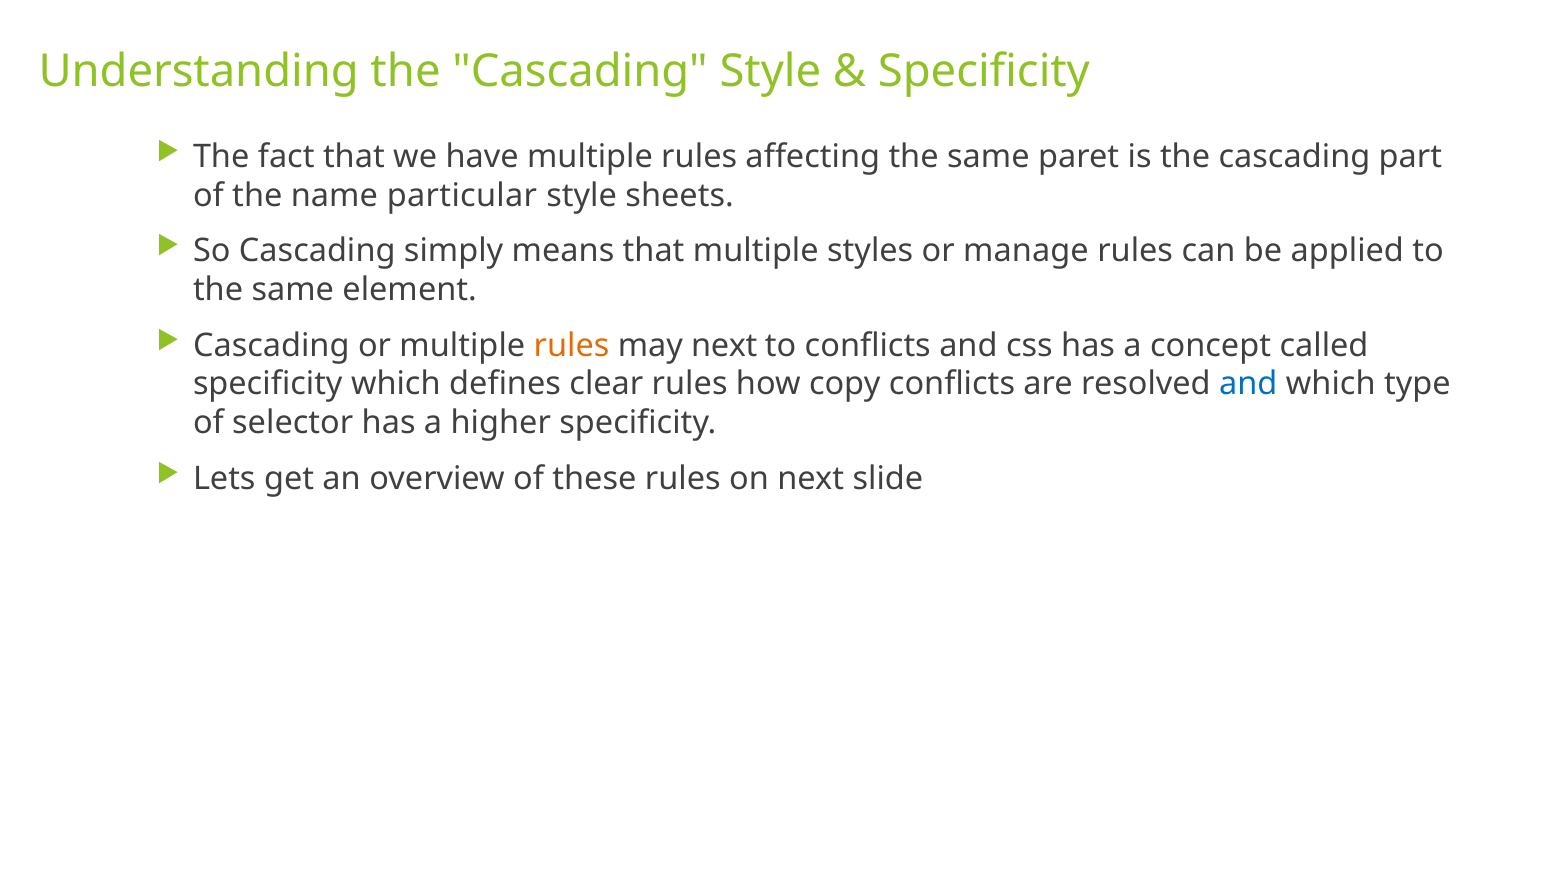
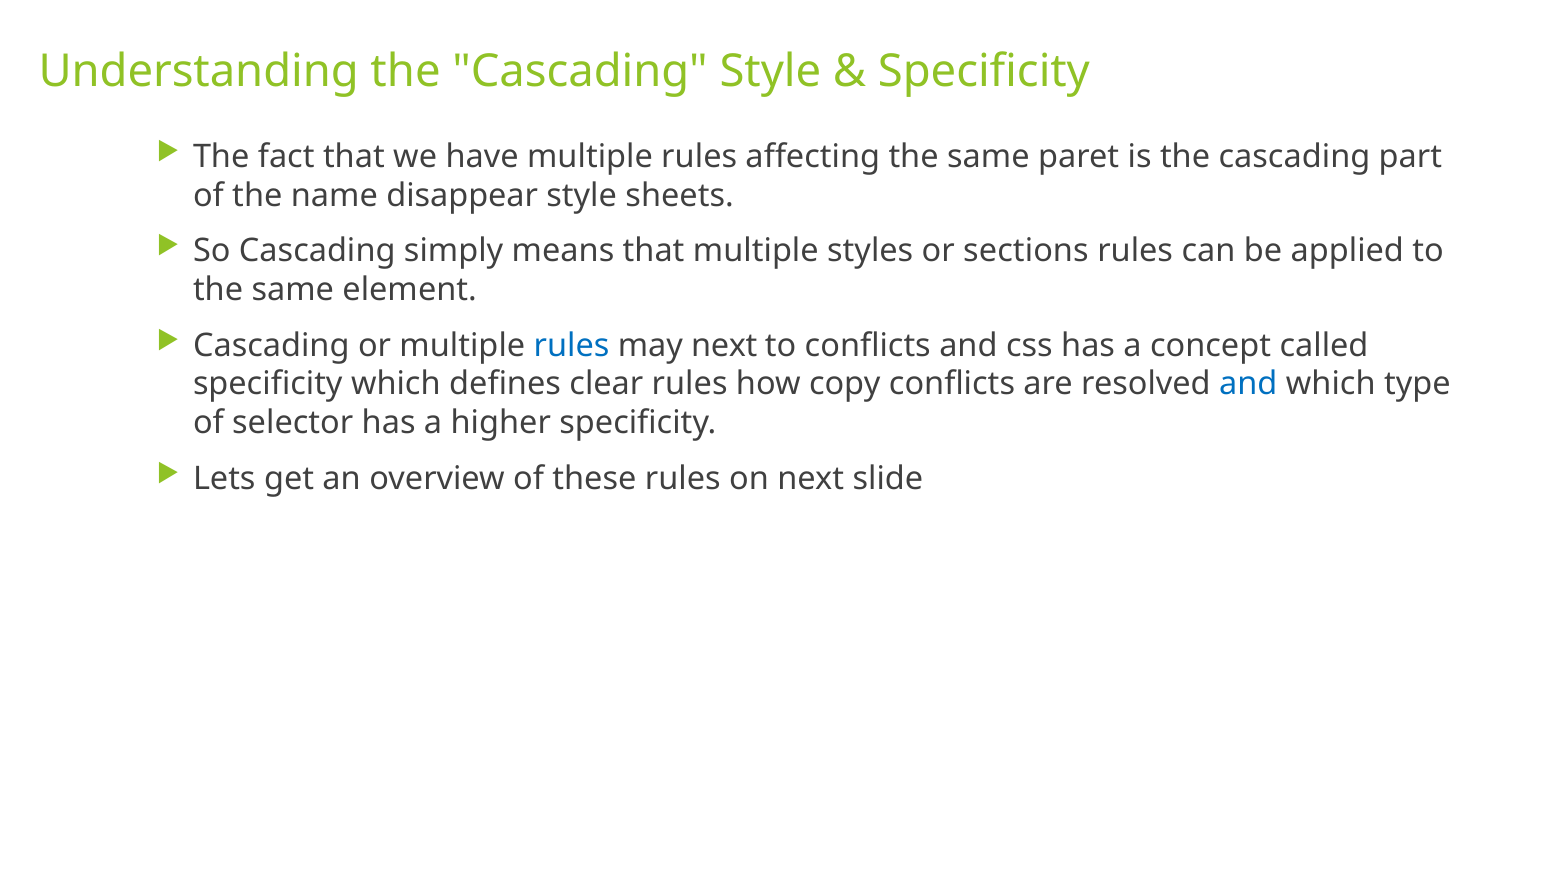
particular: particular -> disappear (462, 196)
manage: manage -> sections (1026, 251)
rules colour: orange -> blue (571, 345)
